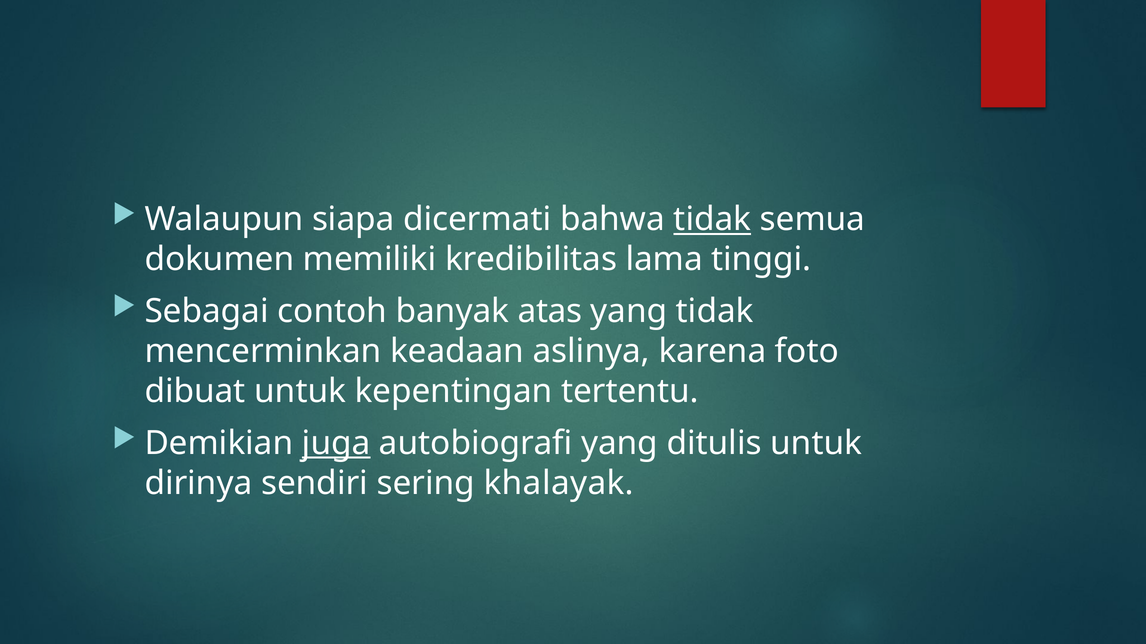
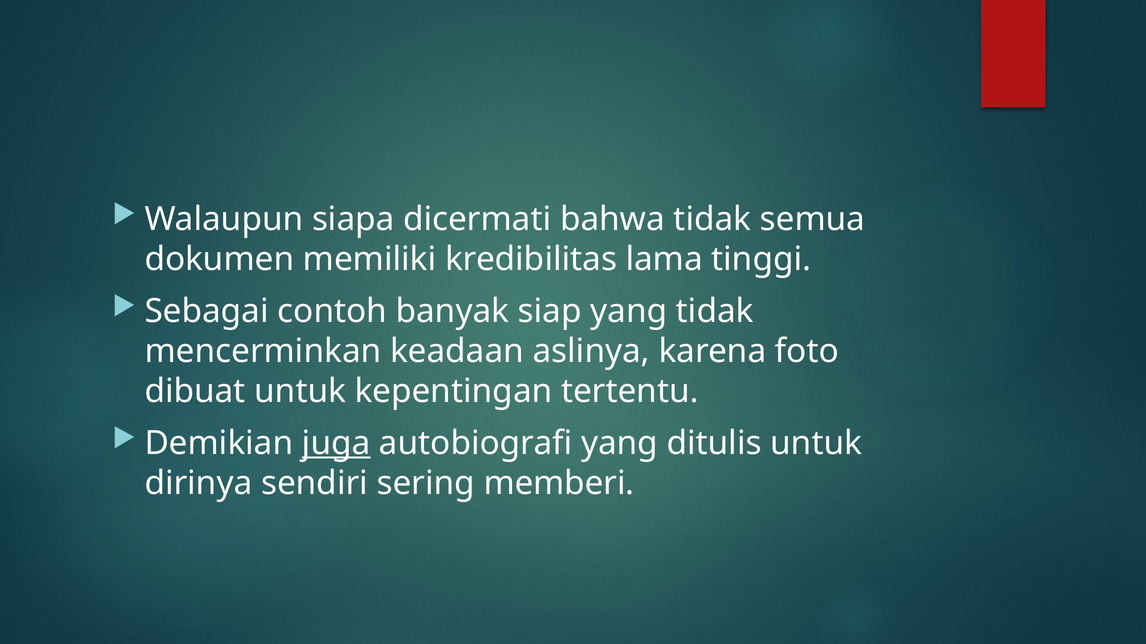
tidak underline: present -> none (712, 220)
atas: atas -> siap (550, 312)
khalayak: khalayak -> memberi (559, 484)
